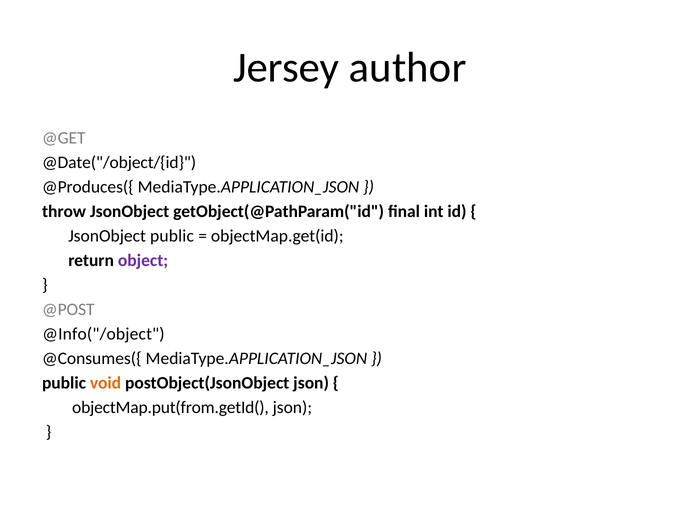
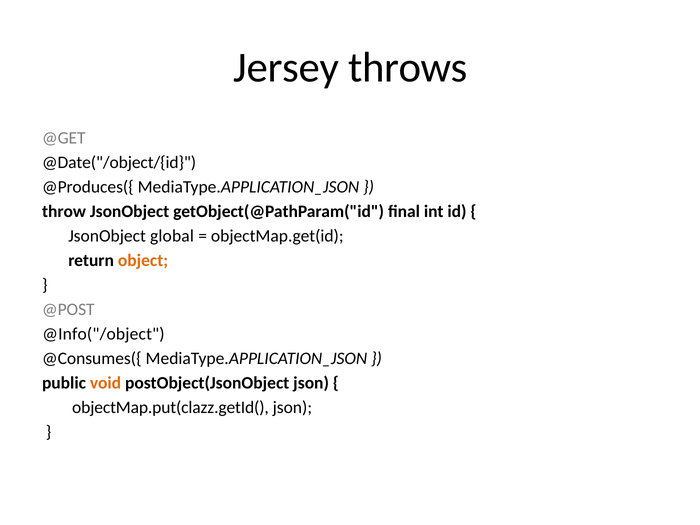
author: author -> throws (408, 68)
JsonObject public: public -> global (172, 236)
object colour: purple -> orange (143, 260)
objectMap.put(from.getId(: objectMap.put(from.getId( -> objectMap.put(clazz.getId( (170, 407)
